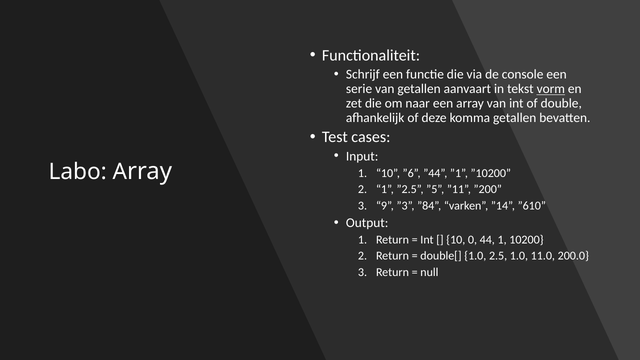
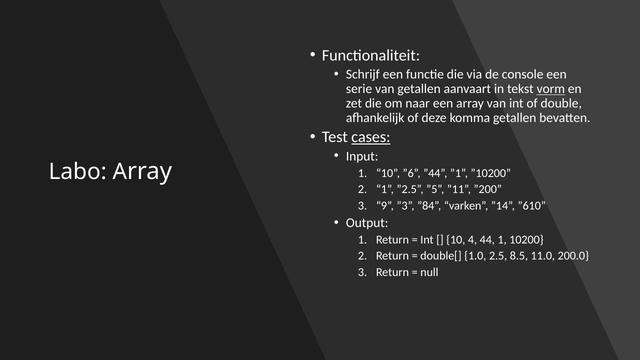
cases underline: none -> present (371, 137)
0: 0 -> 4 (473, 240)
2.5 1.0: 1.0 -> 8.5 (519, 256)
